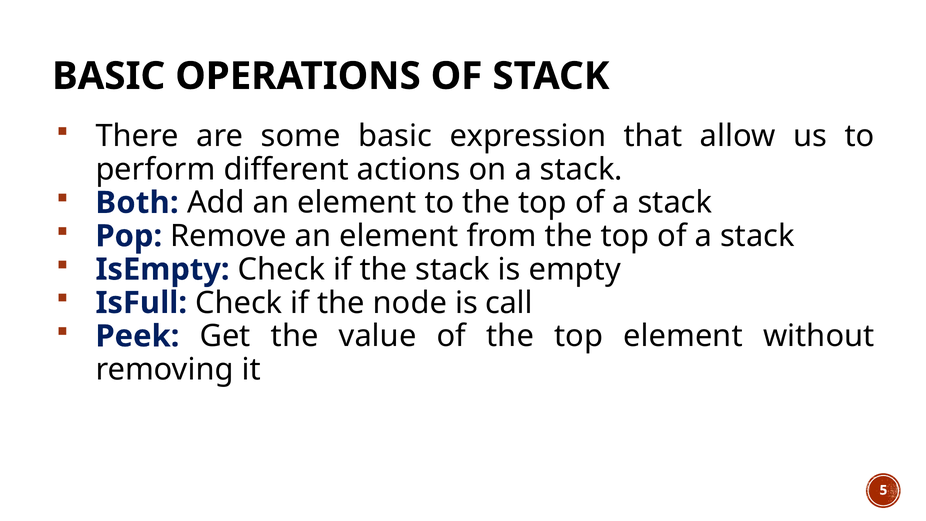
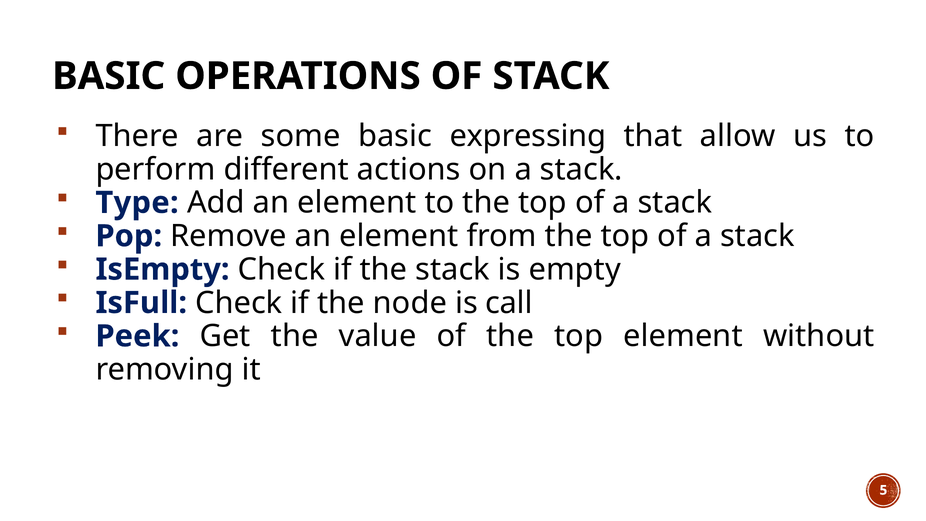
expression: expression -> expressing (528, 136)
Both: Both -> Type (137, 203)
